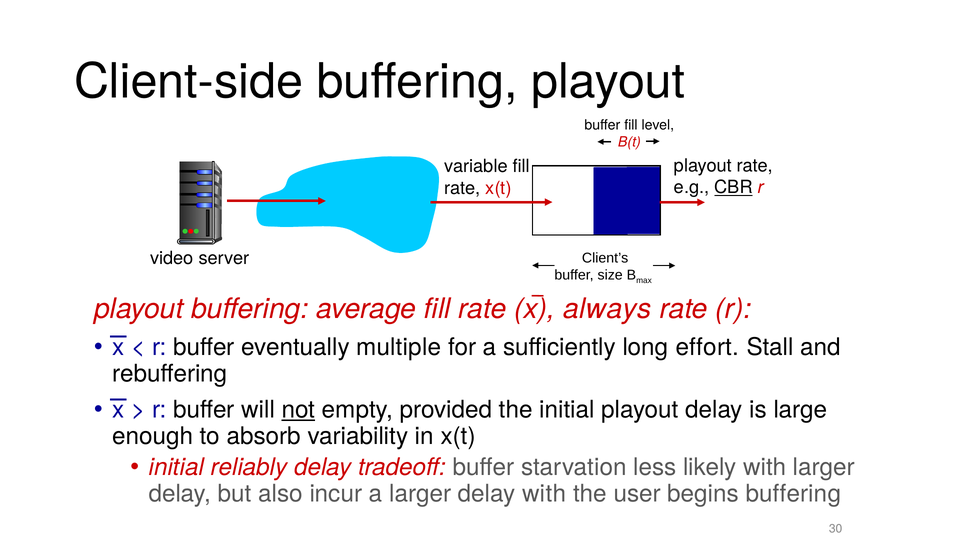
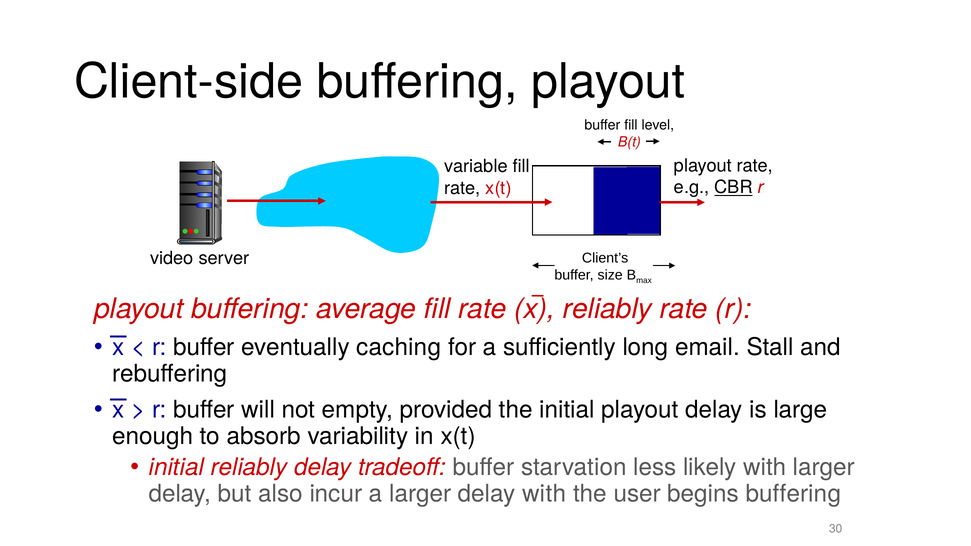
x always: always -> reliably (607, 309)
multiple: multiple -> caching (399, 348)
effort: effort -> email (707, 348)
not underline: present -> none (298, 410)
